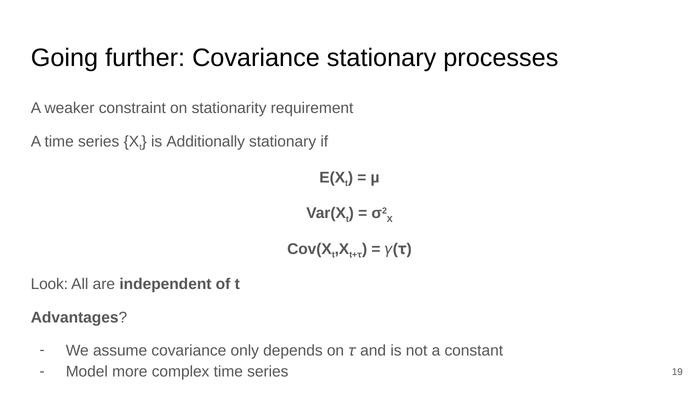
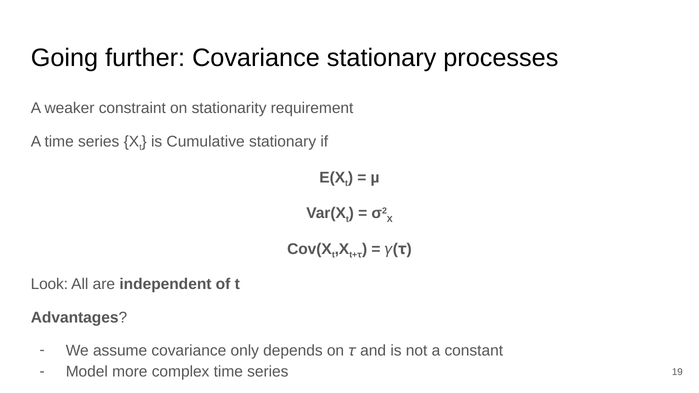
Additionally: Additionally -> Cumulative (206, 142)
